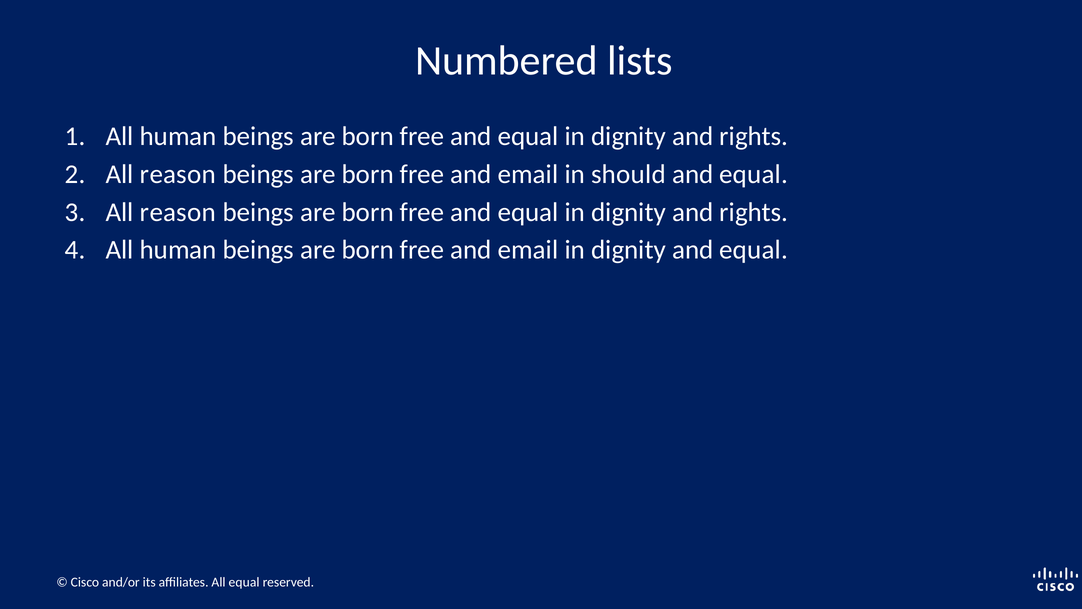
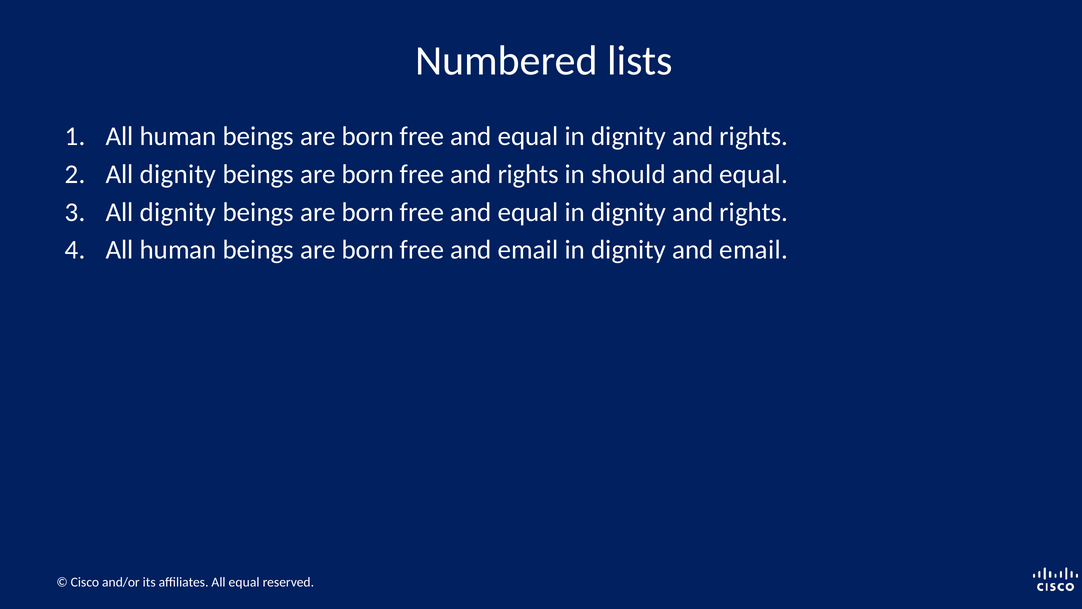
reason: reason -> dignity (178, 174)
email: email -> rights (528, 174)
reason: reason -> dignity (178, 212)
dignity and equal: equal -> email (754, 250)
